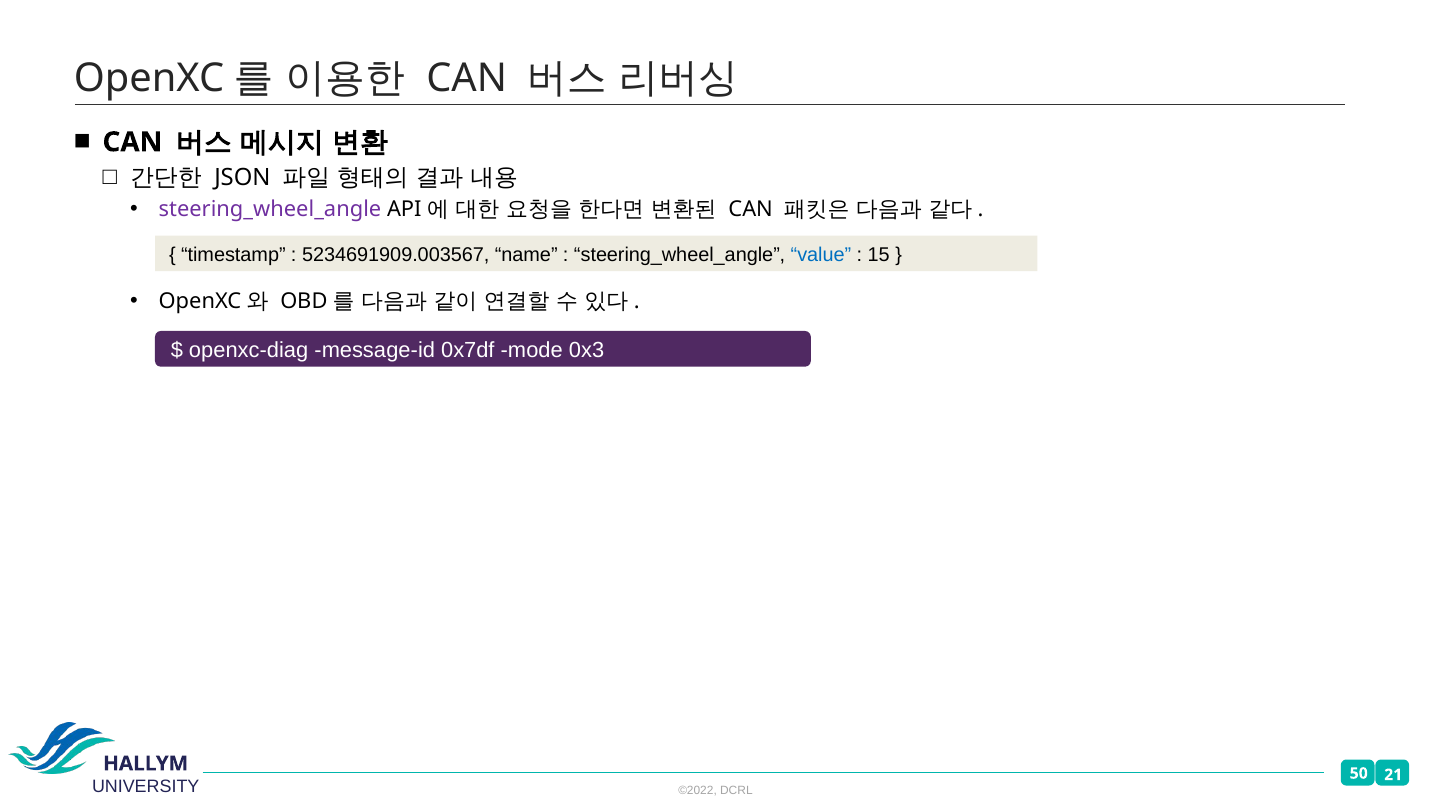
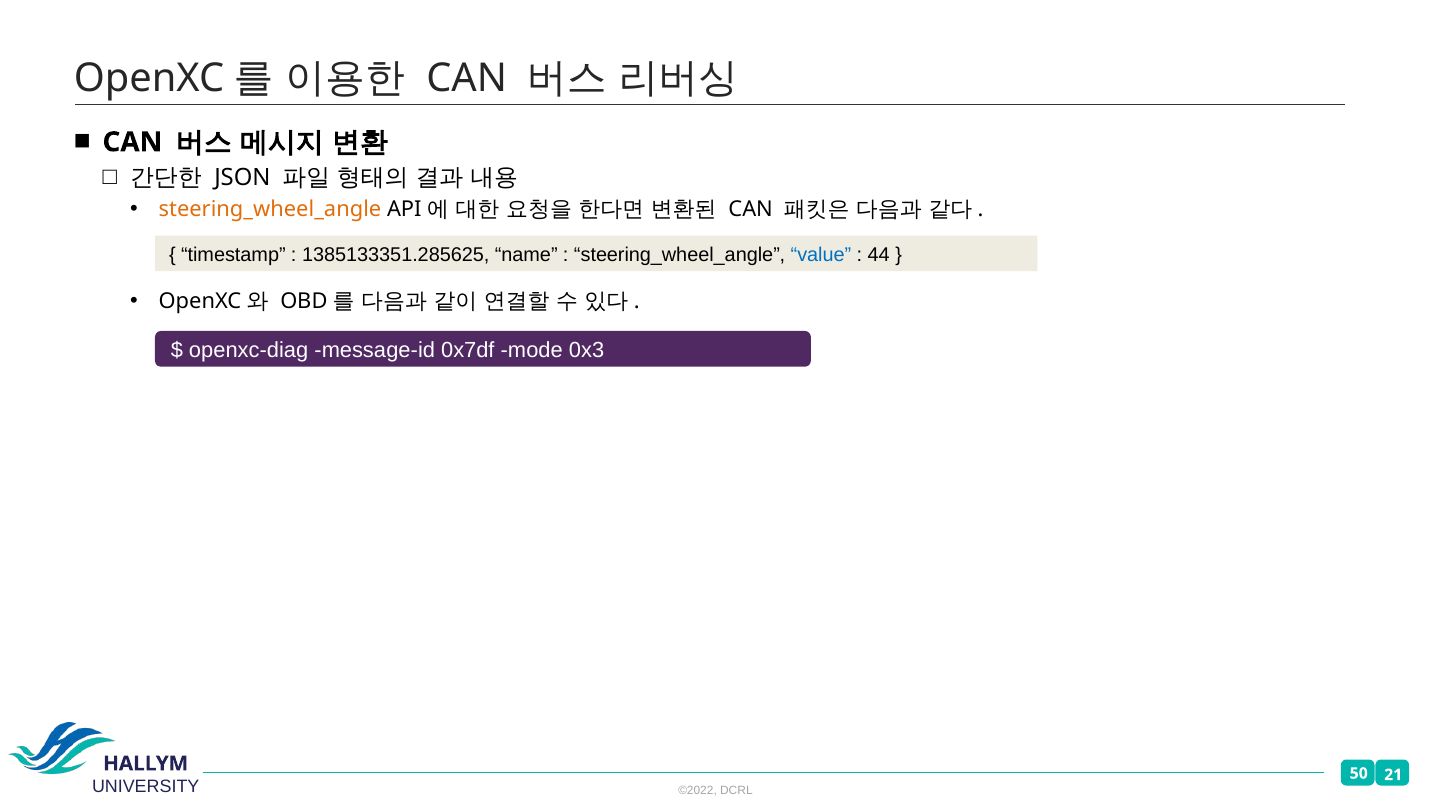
steering_wheel_angle colour: purple -> orange (270, 209)
5234691909.003567: 5234691909.003567 -> 1385133351.285625 (396, 255)
15: 15 -> 44 (879, 255)
